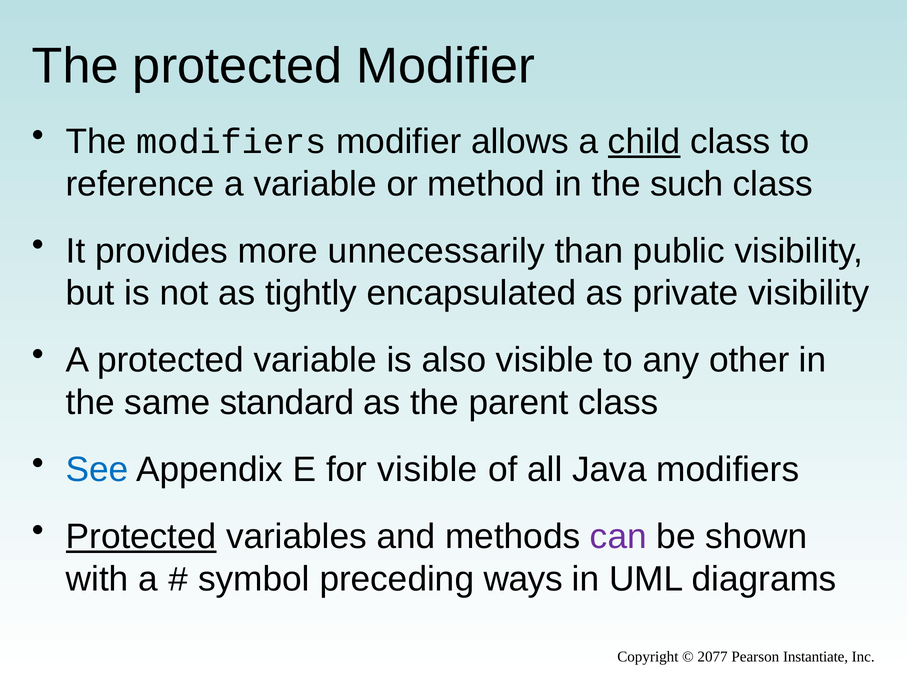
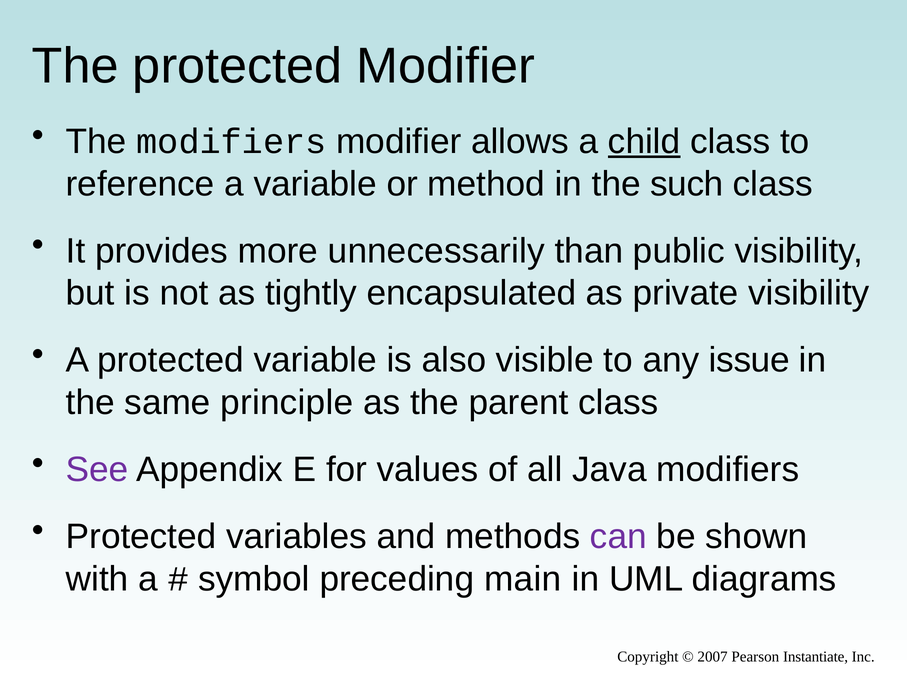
other: other -> issue (749, 360)
standard: standard -> principle (287, 403)
See colour: blue -> purple (97, 470)
for visible: visible -> values (428, 470)
Protected underline: present -> none (141, 537)
ways: ways -> main (523, 579)
2077: 2077 -> 2007 (713, 657)
